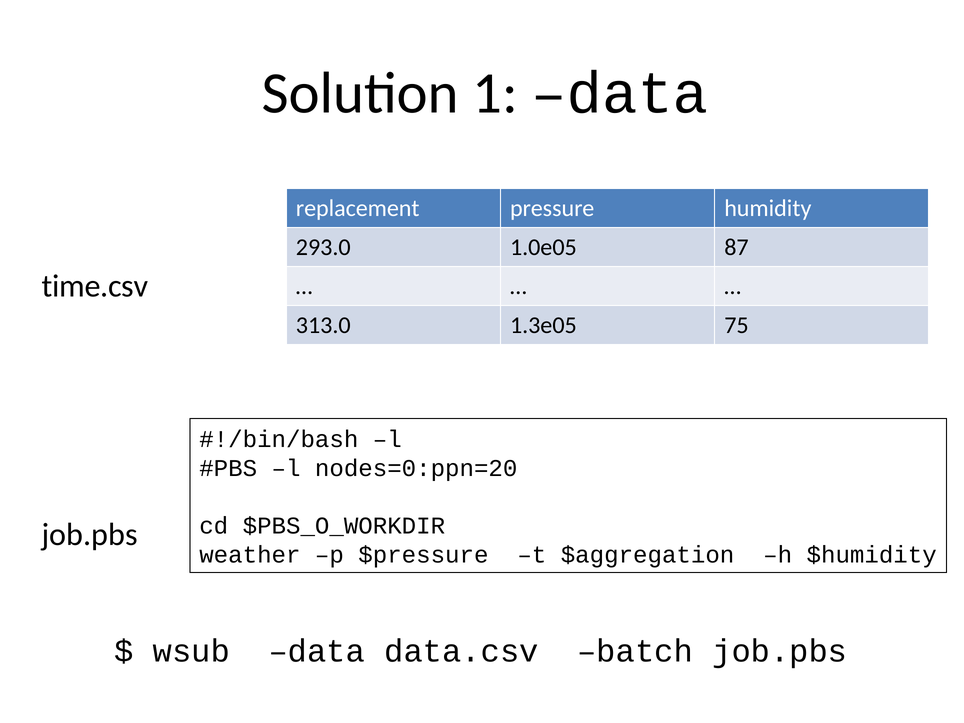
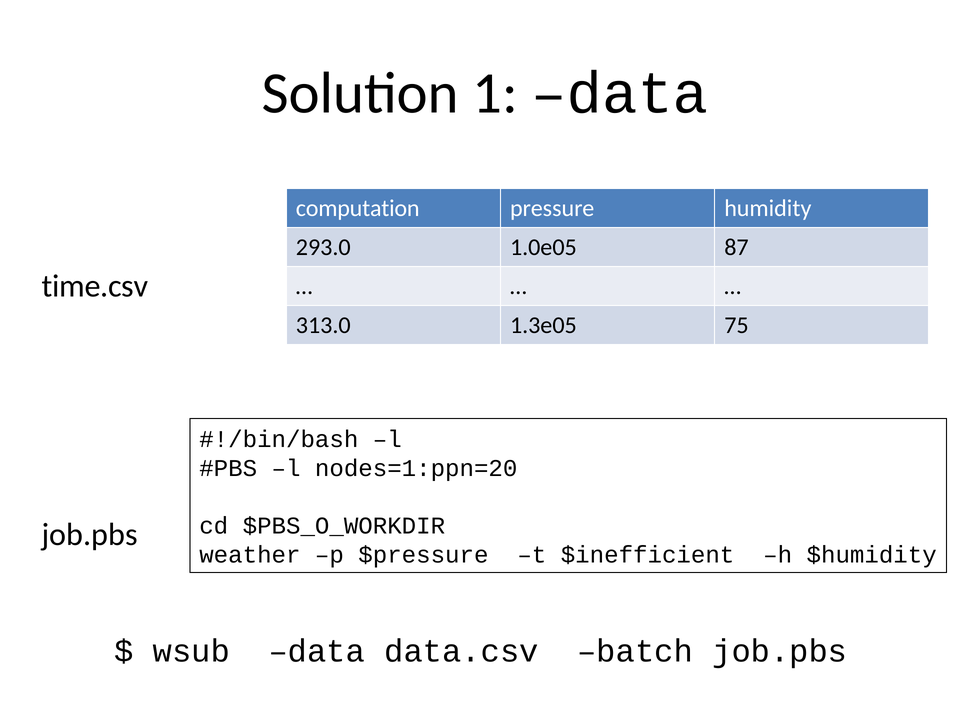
replacement: replacement -> computation (358, 208)
nodes=0:ppn=20: nodes=0:ppn=20 -> nodes=1:ppn=20 (416, 468)
$aggregation: $aggregation -> $inefficient (648, 555)
